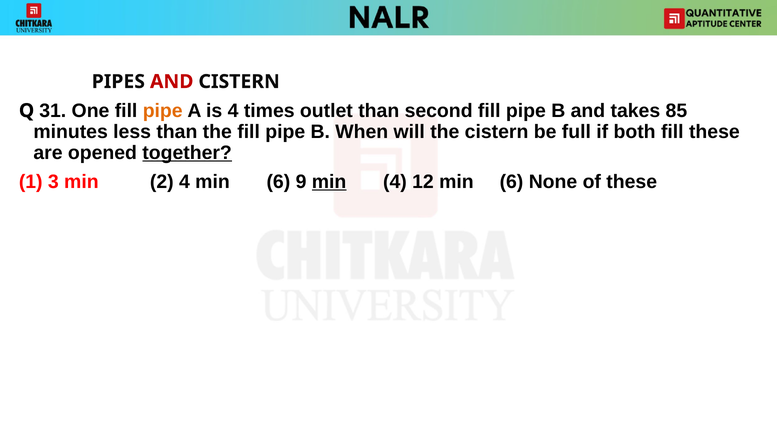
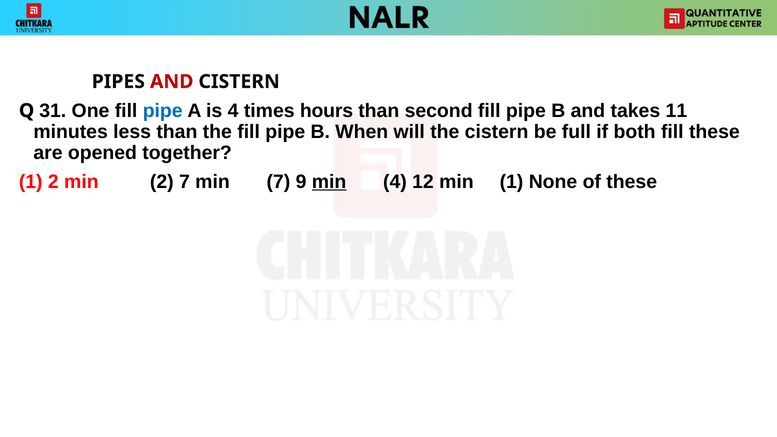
pipe colour: orange -> blue (163, 111)
outlet: outlet -> hours (327, 111)
85: 85 -> 11 (676, 111)
together underline: present -> none (187, 153)
1 3: 3 -> 2 (53, 182)
2 4: 4 -> 7 (185, 182)
6: 6 -> 7 (278, 182)
12 min 6: 6 -> 1 (511, 182)
